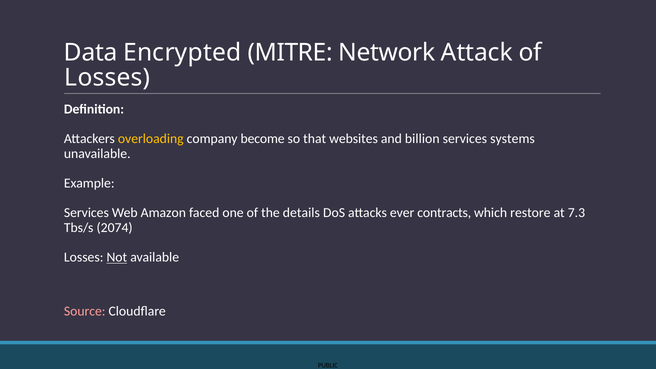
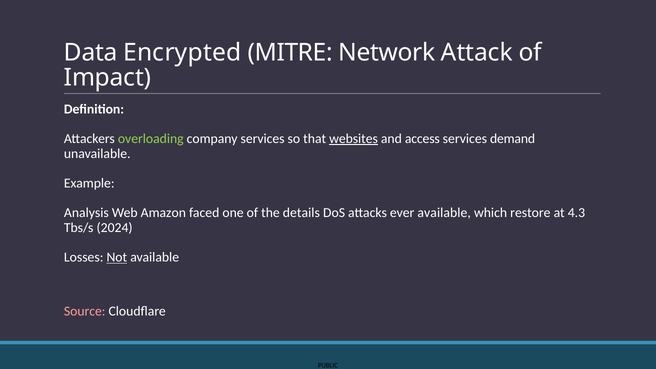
Losses: Losses -> Impact (108, 78)
overloading colour: yellow -> light green (151, 139)
company become: become -> services (263, 139)
websites underline: none -> present (354, 139)
billion: billion -> access (422, 139)
systems: systems -> demand (513, 139)
Services: Services -> Analysis (86, 213)
ever contracts: contracts -> available (444, 213)
7.3: 7.3 -> 4.3 (576, 213)
2074: 2074 -> 2024 (115, 228)
